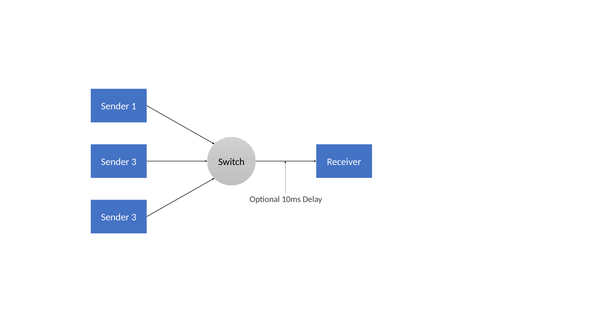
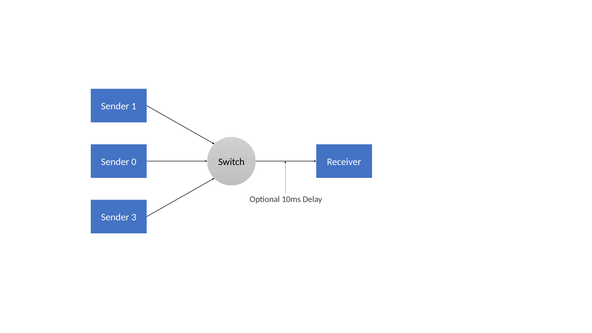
3: 3 -> 0 (134, 162)
